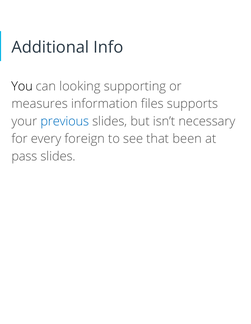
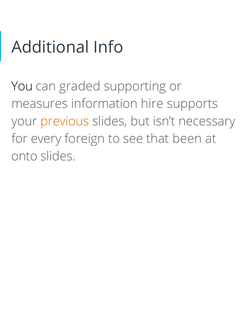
looking: looking -> graded (80, 87)
files: files -> hire (152, 104)
previous colour: blue -> orange (65, 122)
pass: pass -> onto (24, 157)
